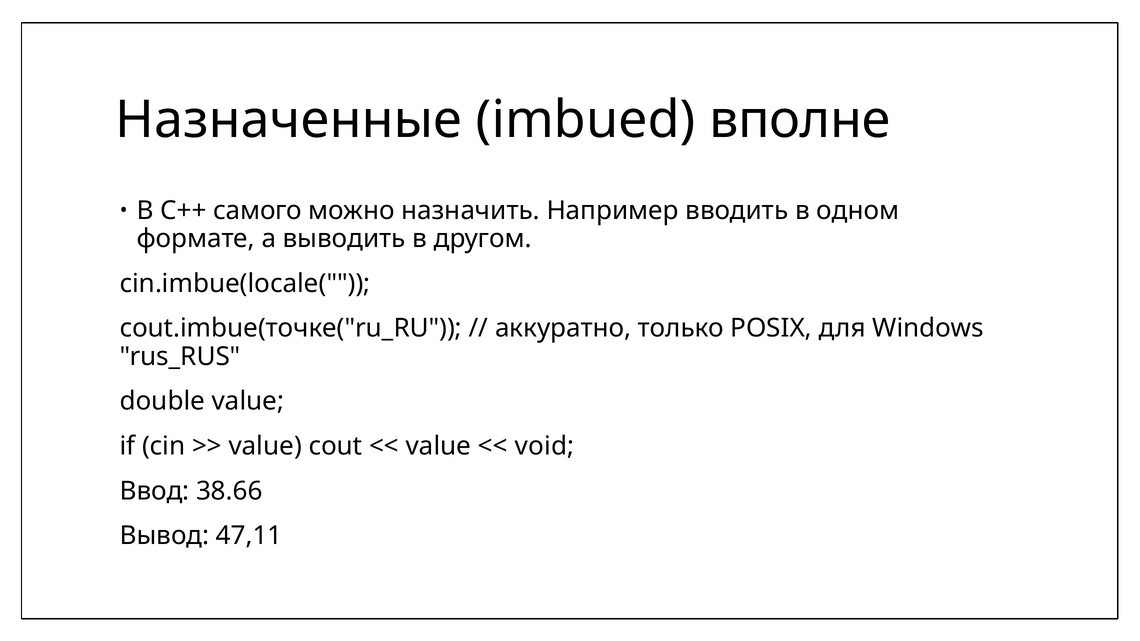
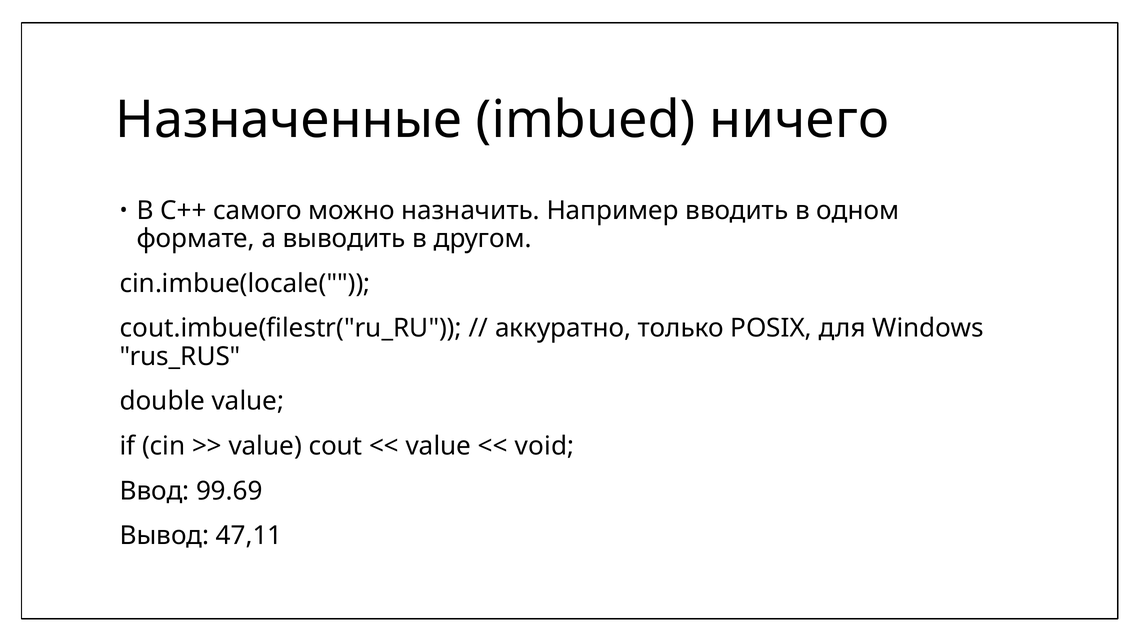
вполне: вполне -> ничего (799, 120)
cout.imbue(точке("ru_RU: cout.imbue(точке("ru_RU -> cout.imbue(filestr("ru_RU (291, 328)
38.66: 38.66 -> 99.69 (229, 491)
